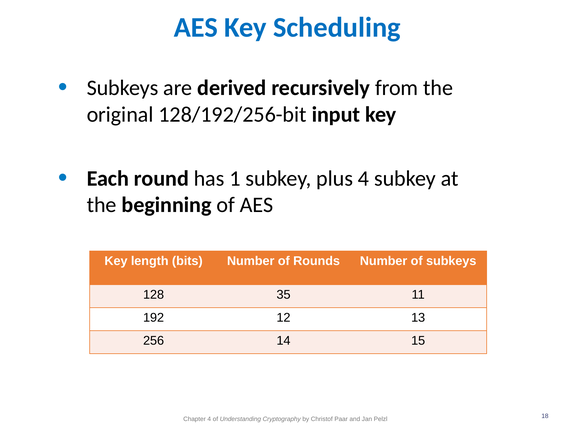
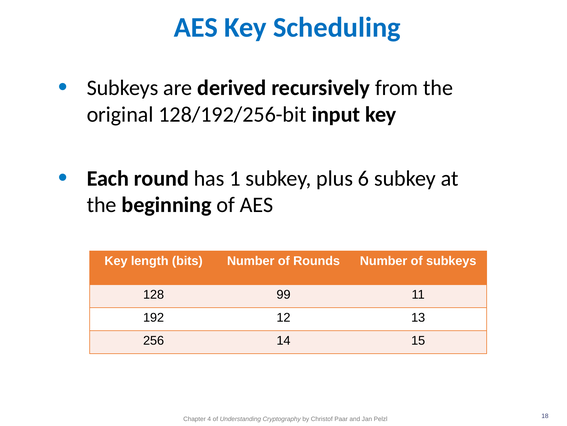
plus 4: 4 -> 6 (364, 178)
35: 35 -> 99 (284, 294)
